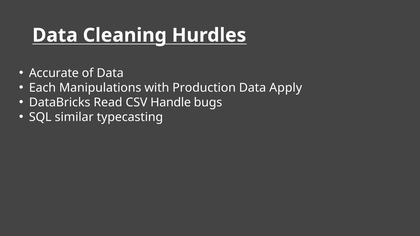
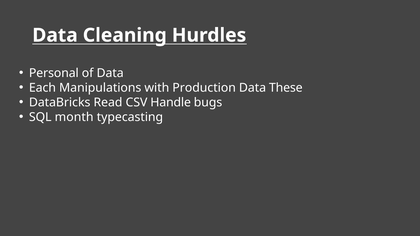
Accurate: Accurate -> Personal (54, 73)
Apply: Apply -> These (286, 88)
similar: similar -> month (74, 117)
